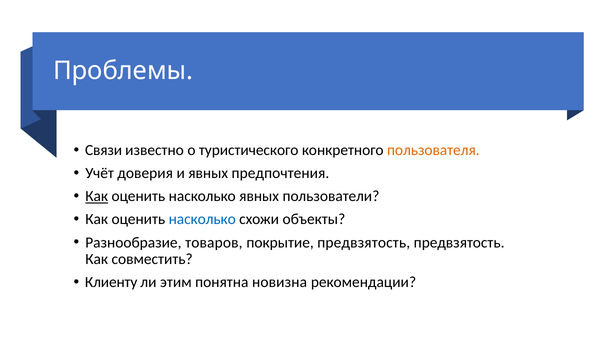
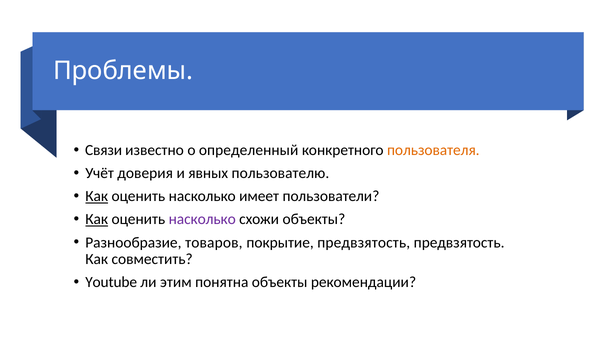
туристического: туристического -> определенный (249, 150)
предпочтения: предпочтения -> пользователю (280, 173)
насколько явных: явных -> имеет (259, 196)
Как underline: none -> present (97, 219)
насколько colour: blue -> purple (202, 219)
Клиенту: Клиенту -> Youtube (111, 282)
понятна новизна: новизна -> объекты (280, 282)
